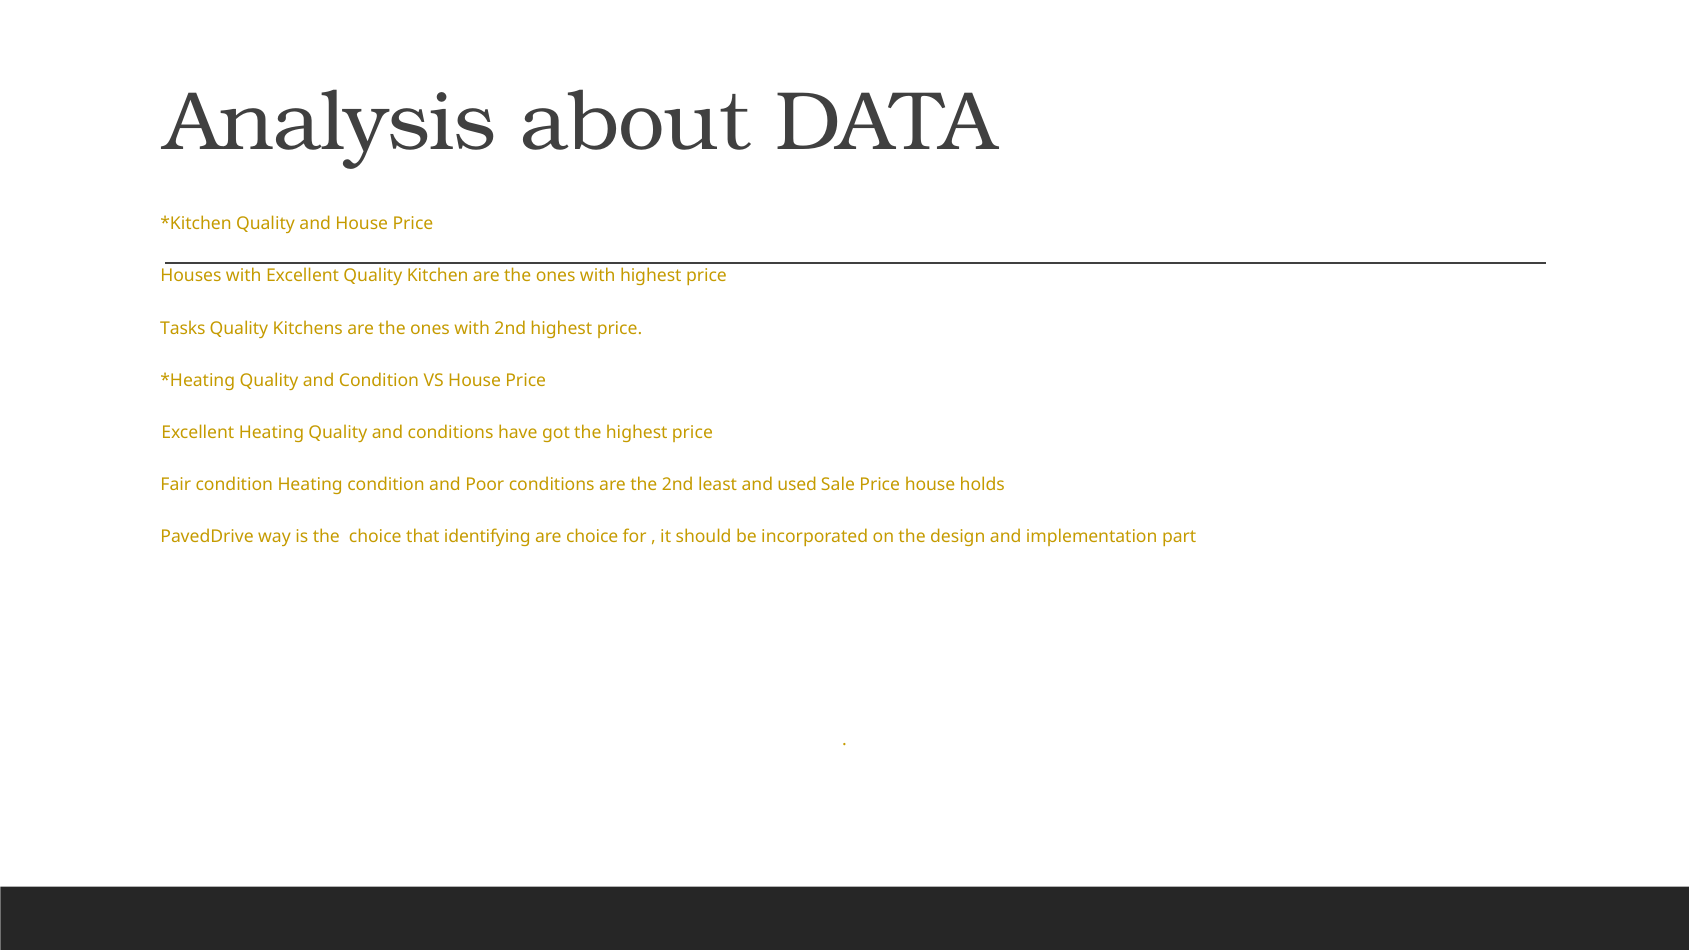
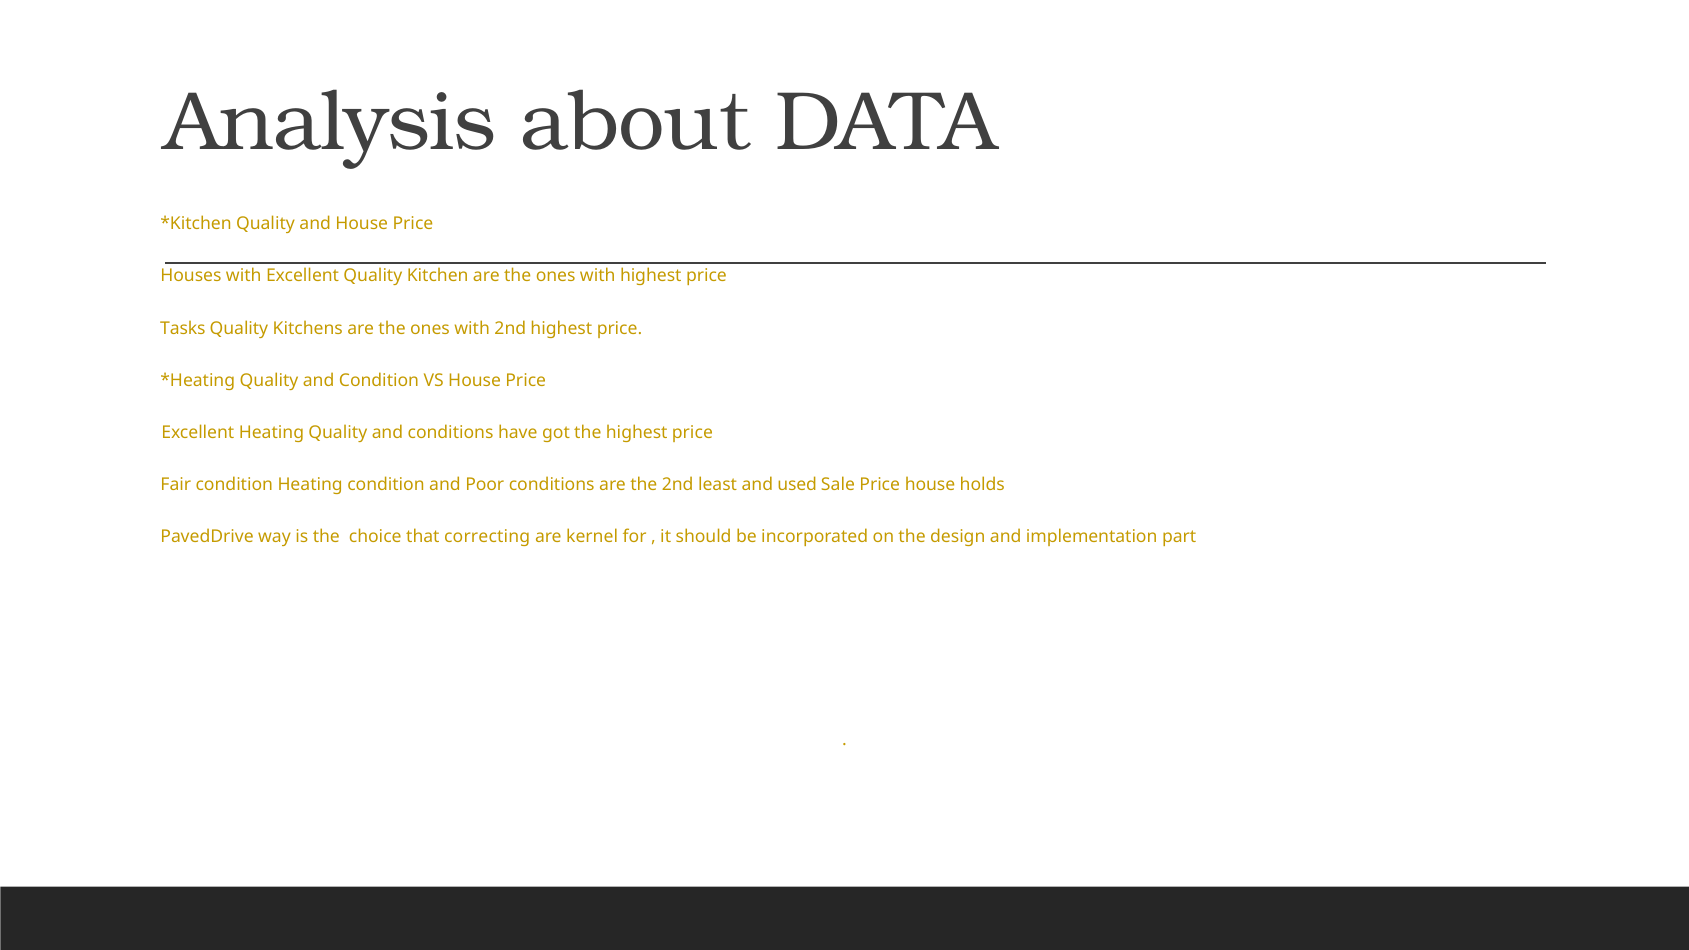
identifying: identifying -> correcting (487, 537)
are choice: choice -> kernel (592, 537)
